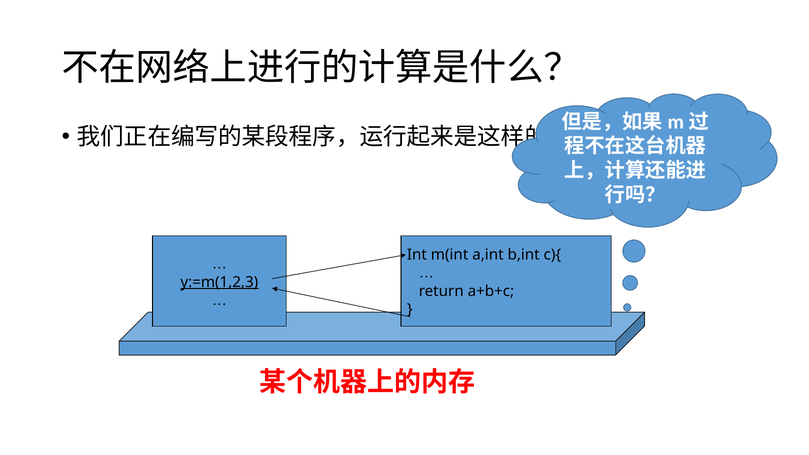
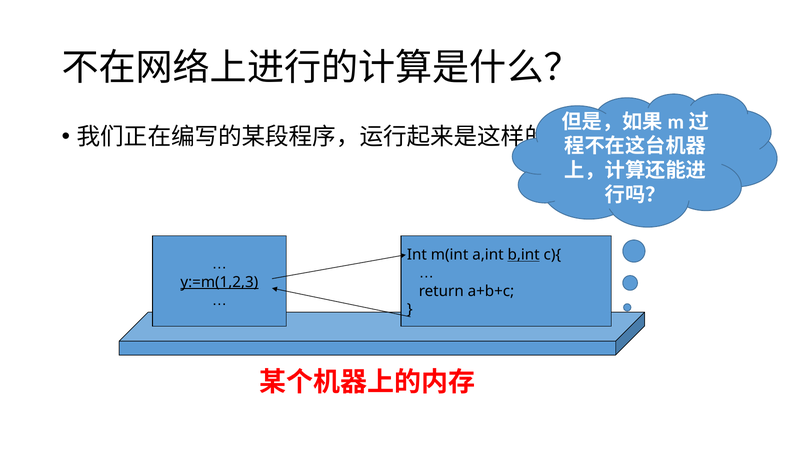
b,int underline: none -> present (524, 255)
